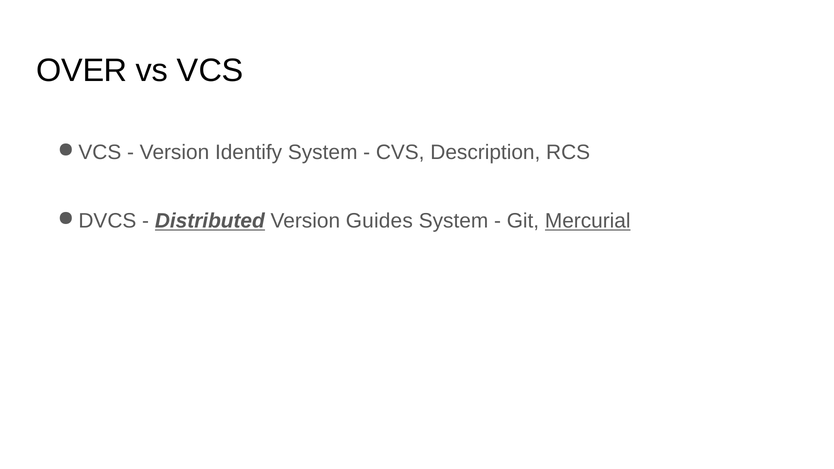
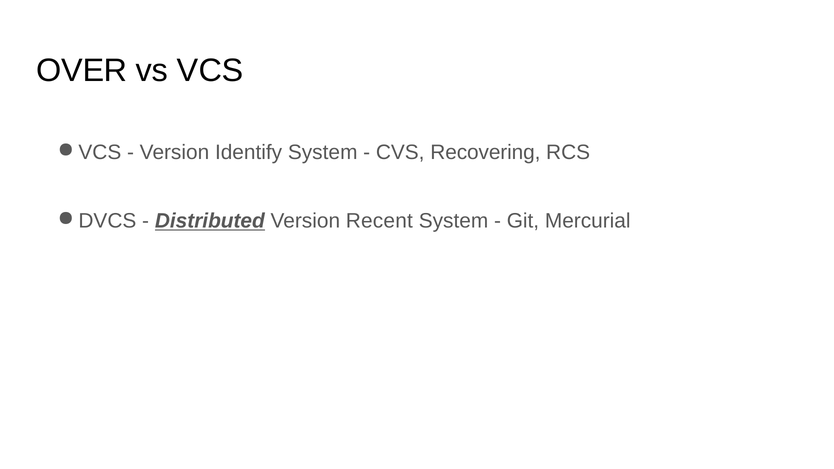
Description: Description -> Recovering (485, 152)
Guides: Guides -> Recent (379, 221)
Mercurial underline: present -> none (588, 221)
